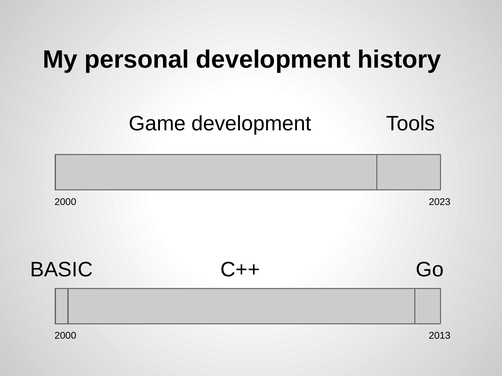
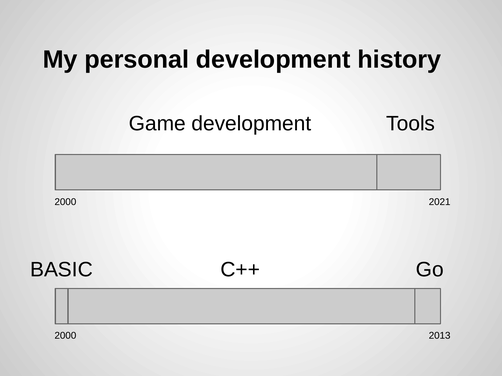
2023: 2023 -> 2021 (440, 202)
